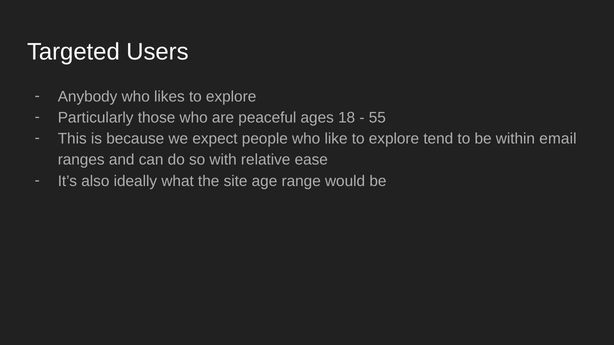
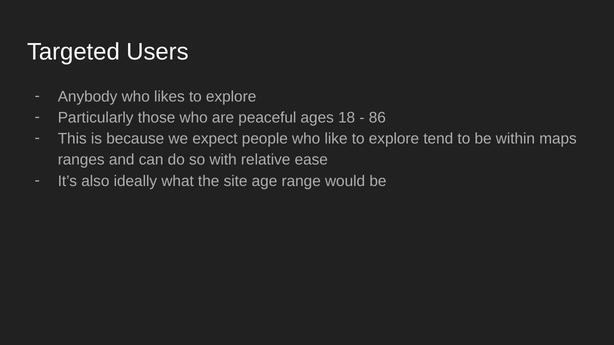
55: 55 -> 86 (377, 118)
email: email -> maps (558, 139)
